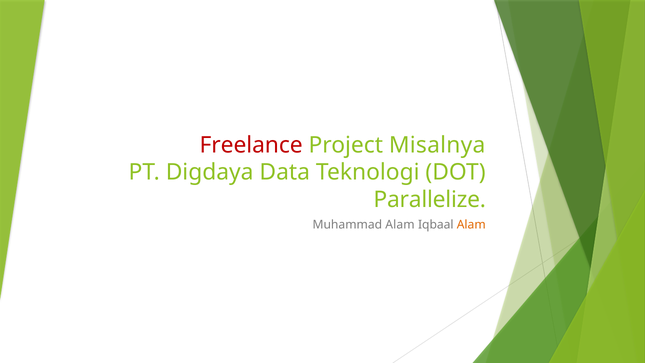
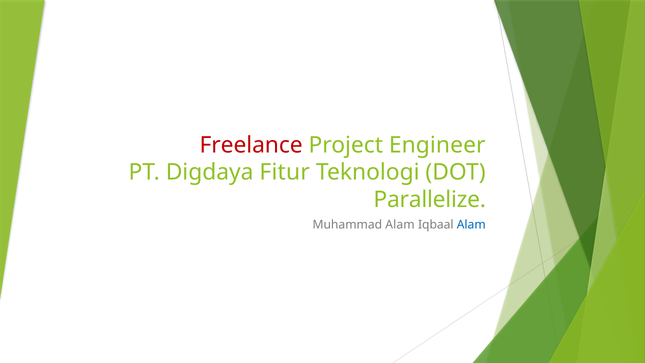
Misalnya: Misalnya -> Engineer (437, 145)
Data: Data -> Fitur (285, 172)
Alam colour: orange -> blue (471, 225)
